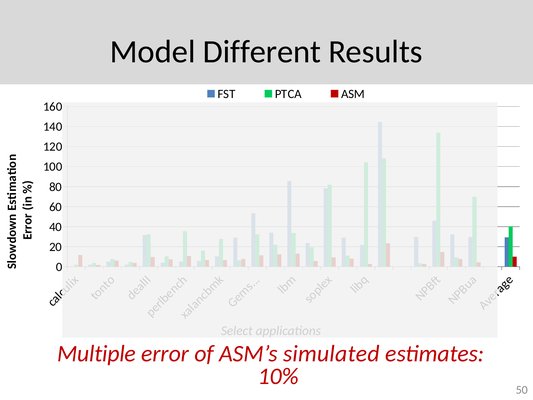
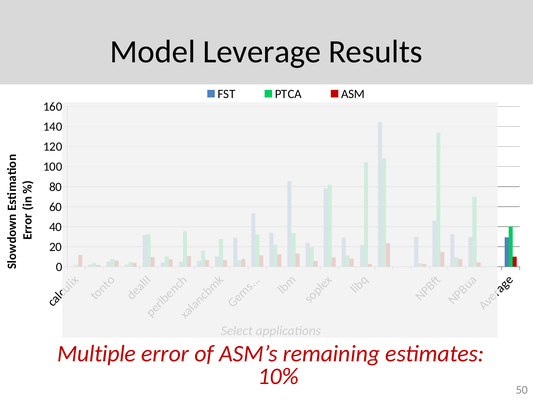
Different: Different -> Leverage (262, 52)
simulated: simulated -> remaining (331, 353)
